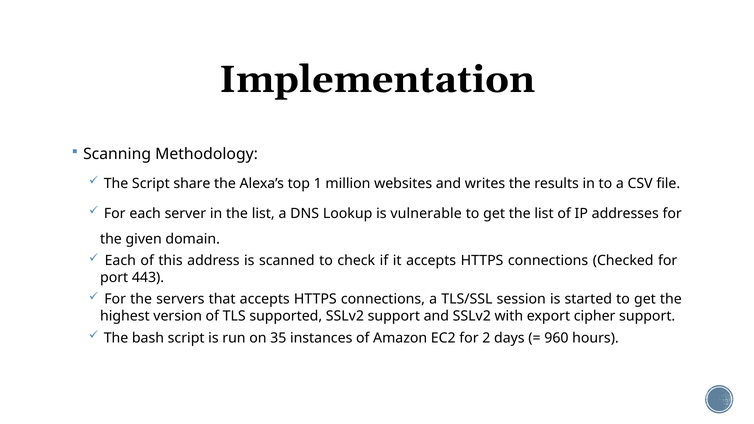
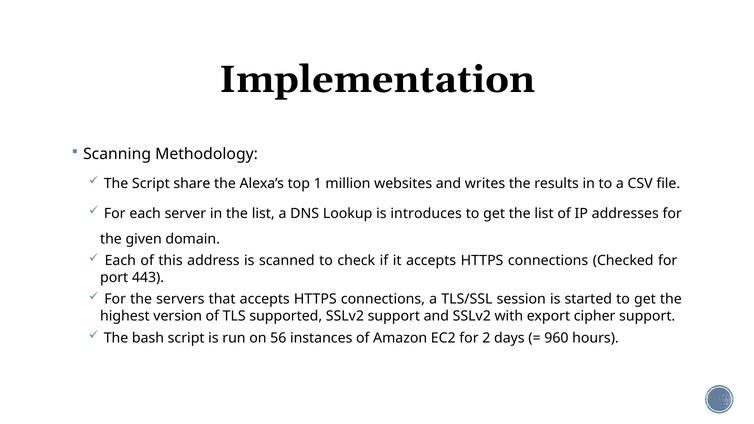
vulnerable: vulnerable -> introduces (426, 214)
35: 35 -> 56 (278, 338)
